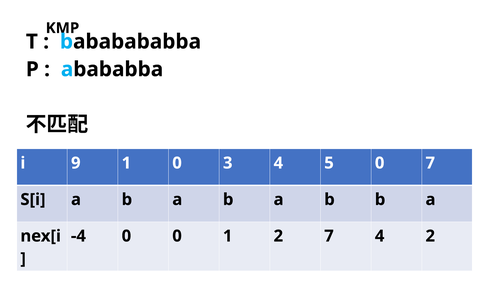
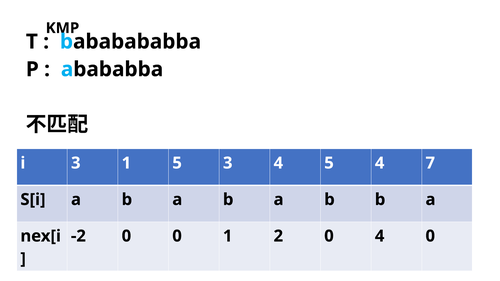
i 9: 9 -> 3 (76, 163)
1 0: 0 -> 5 (177, 163)
5 0: 0 -> 4 (380, 163)
-4: -4 -> -2 (78, 236)
2 7: 7 -> 0 (329, 236)
4 2: 2 -> 0 (430, 236)
